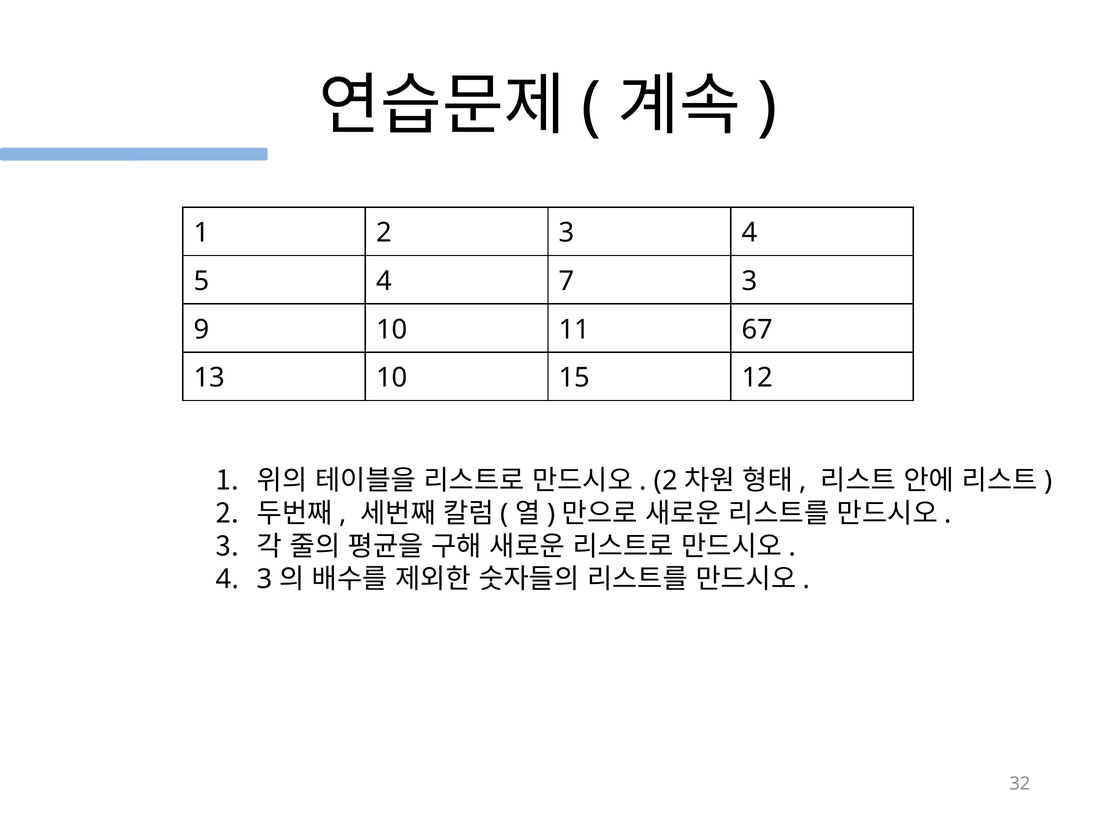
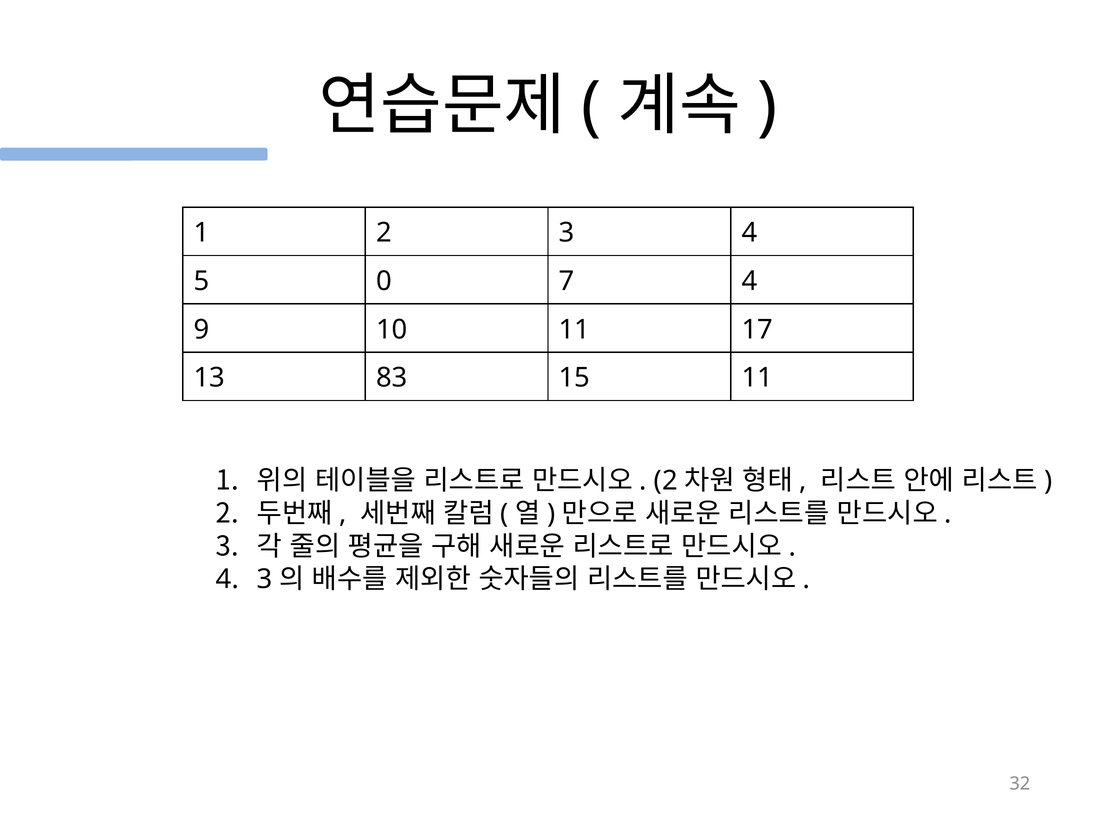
5 4: 4 -> 0 (384, 281)
7 3: 3 -> 4 (749, 281)
67: 67 -> 17 (757, 330)
13 10: 10 -> 83 (392, 378)
15 12: 12 -> 11 (757, 378)
